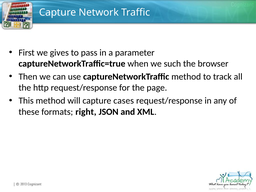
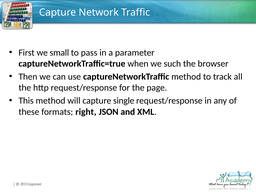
gives: gives -> small (59, 53)
cases: cases -> single (124, 101)
